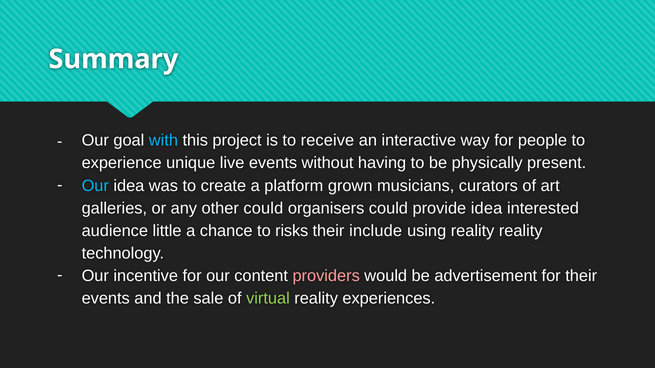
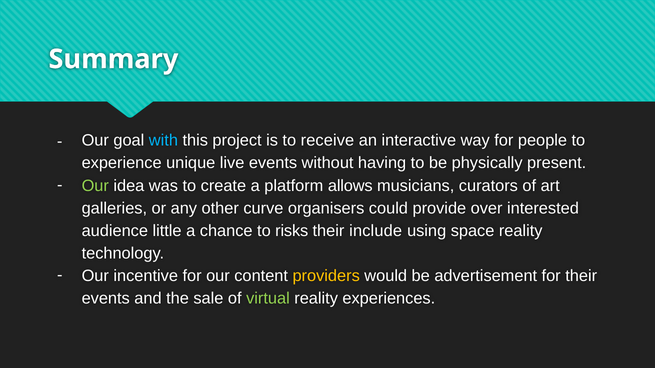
Our colour: light blue -> light green (95, 186)
grown: grown -> allows (350, 186)
other could: could -> curve (263, 208)
provide idea: idea -> over (487, 208)
using reality: reality -> space (473, 231)
providers colour: pink -> yellow (326, 276)
